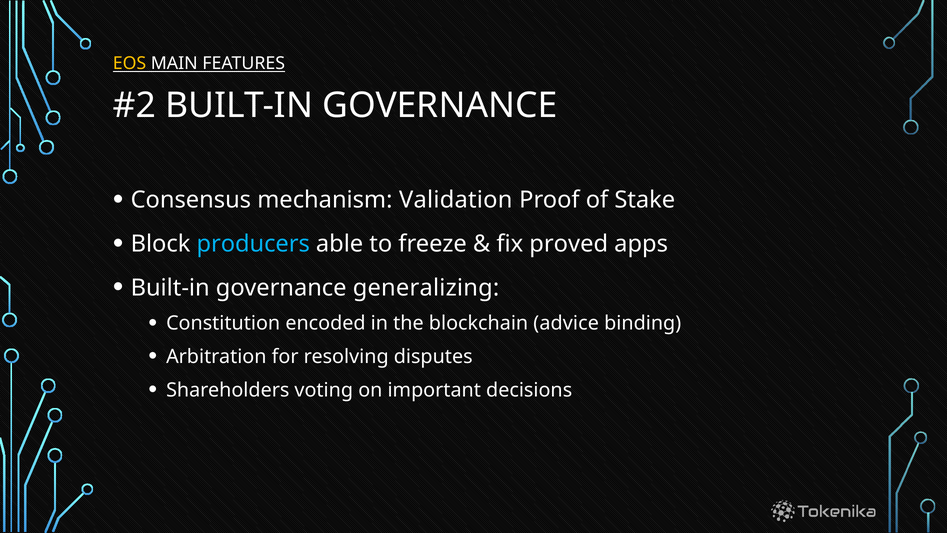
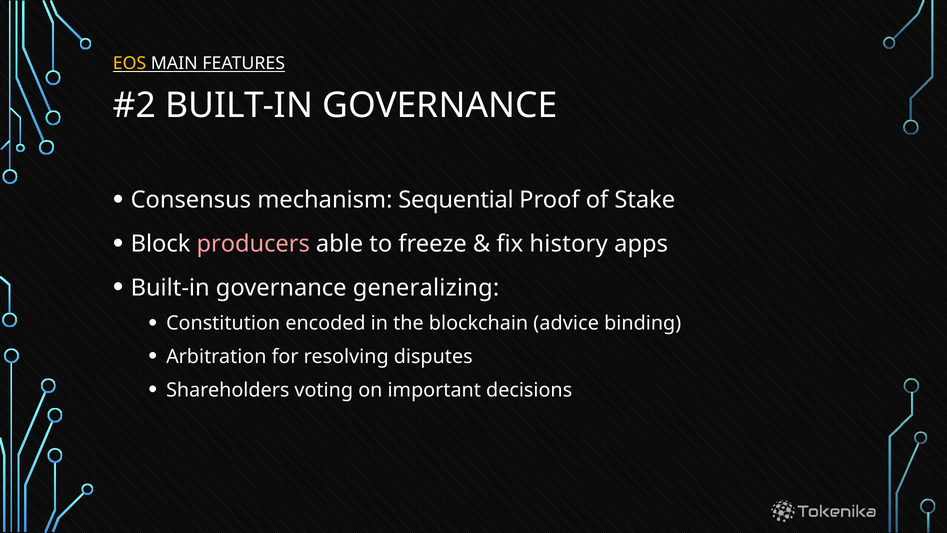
Validation: Validation -> Sequential (456, 200)
producers colour: light blue -> pink (253, 244)
proved: proved -> history (569, 244)
